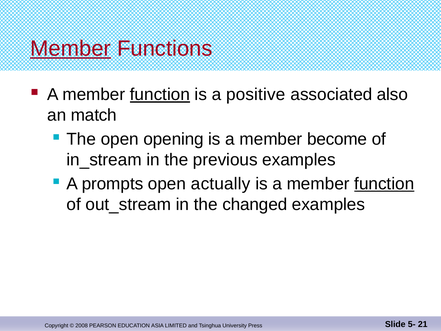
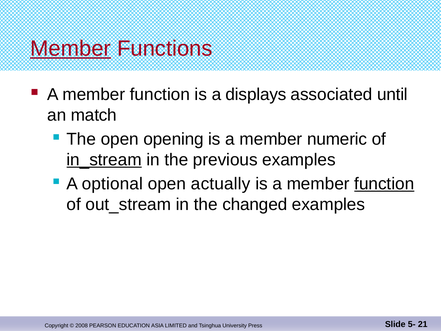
function underline: present -> none (160, 95)
positive: positive -> displays (256, 95)
also: also -> until (392, 95)
become: become -> numeric (337, 139)
in_stream underline: none -> present (104, 160)
prompts: prompts -> optional (112, 184)
